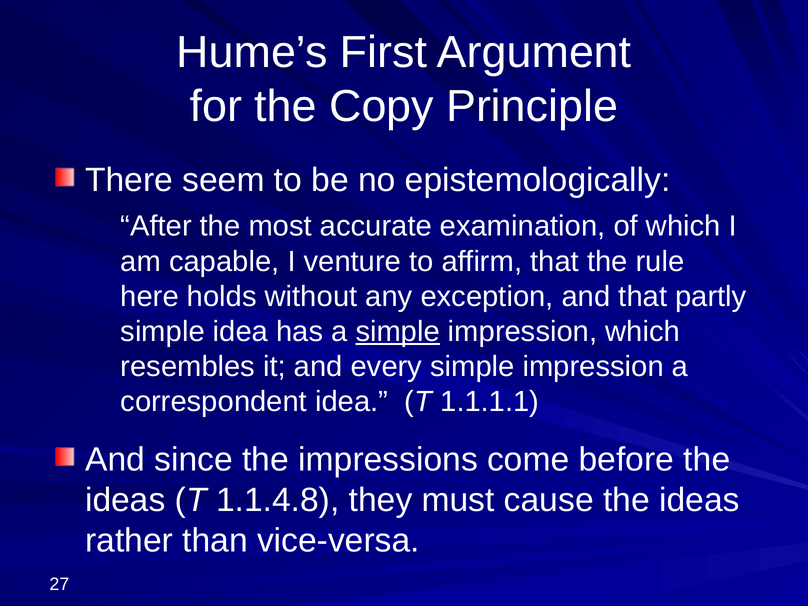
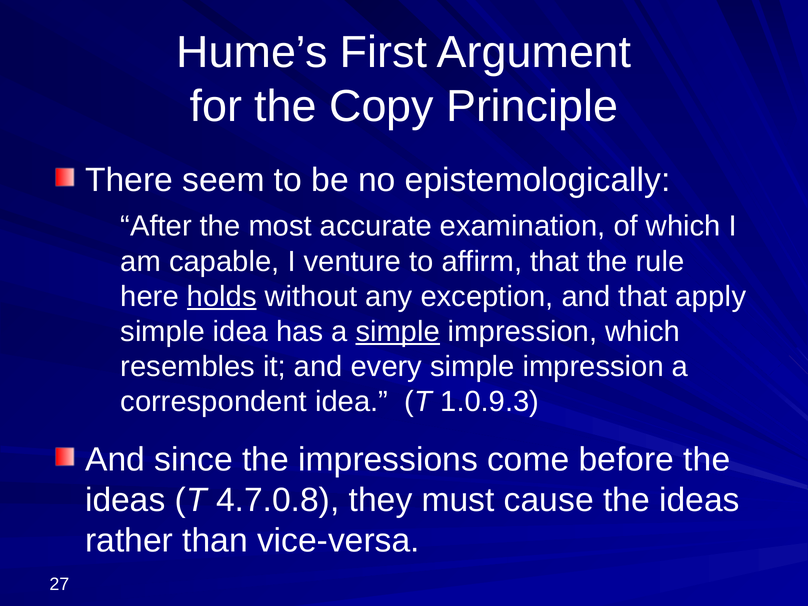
holds underline: none -> present (222, 296)
partly: partly -> apply (711, 296)
1.1.1.1: 1.1.1.1 -> 1.0.9.3 (490, 401)
1.1.4.8: 1.1.4.8 -> 4.7.0.8 (278, 500)
